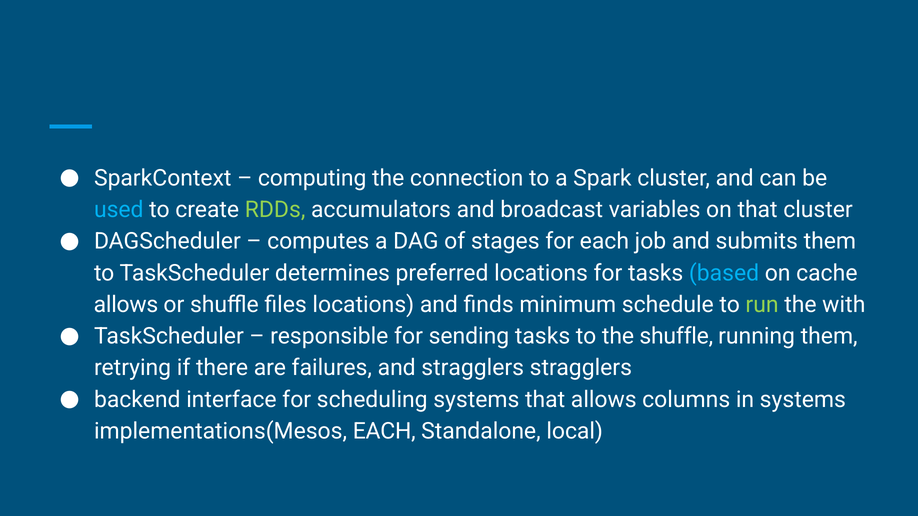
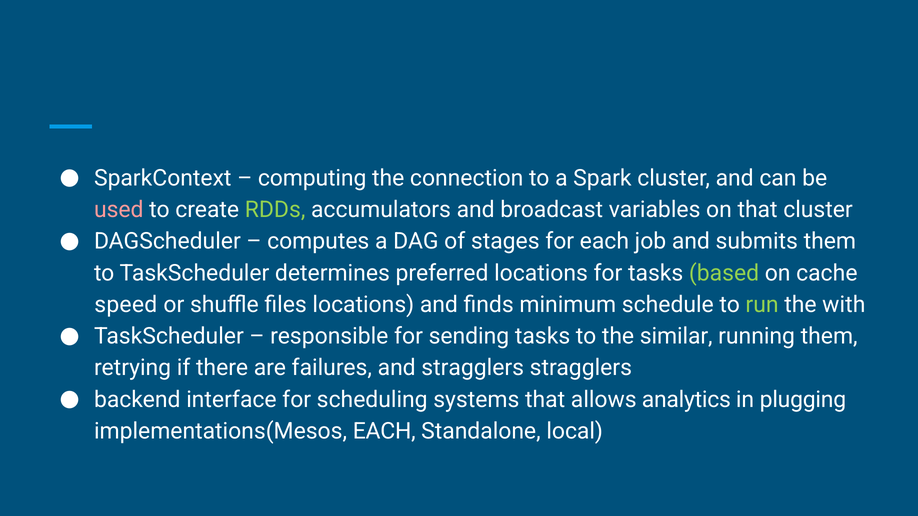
used colour: light blue -> pink (119, 210)
based colour: light blue -> light green (724, 273)
allows: allows -> speed (126, 305)
the shuffle: shuffle -> similar (676, 337)
columns: columns -> analytics (686, 400)
in systems: systems -> plugging (803, 400)
